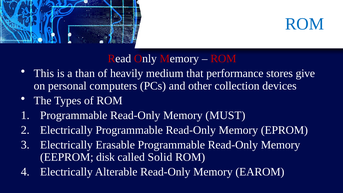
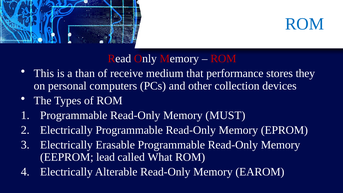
heavily: heavily -> receive (127, 73)
give: give -> they (305, 73)
disk: disk -> lead (106, 157)
Solid: Solid -> What (160, 157)
